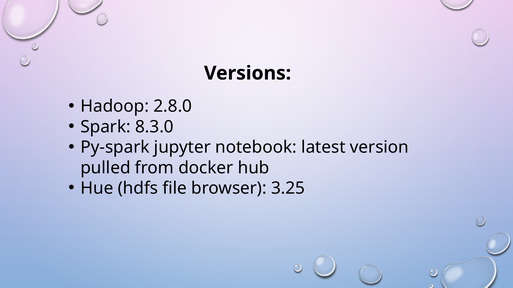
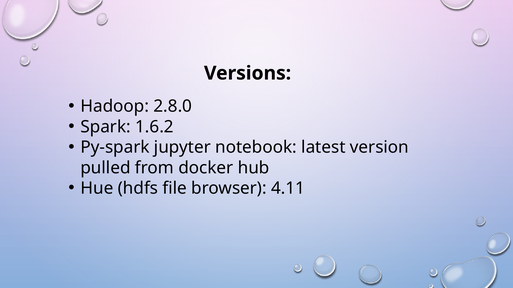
8.3.0: 8.3.0 -> 1.6.2 (154, 127)
3.25: 3.25 -> 4.11 (288, 189)
